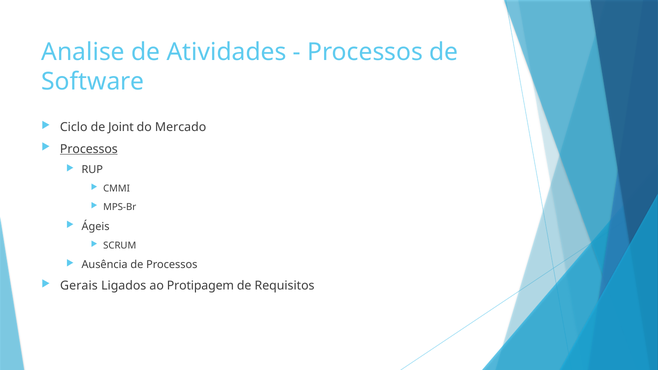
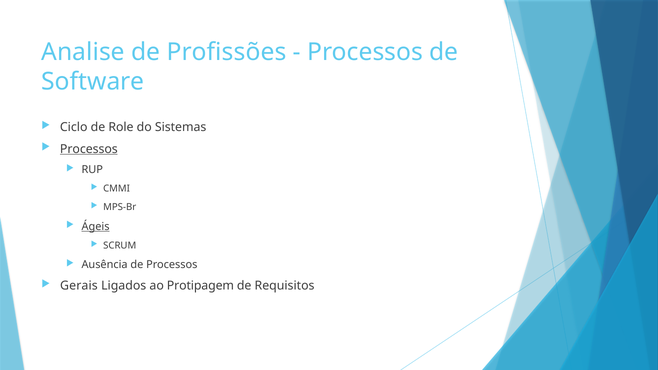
Atividades: Atividades -> Profissões (226, 52)
Joint: Joint -> Role (121, 127)
Mercado: Mercado -> Sistemas (181, 127)
Ágeis underline: none -> present (96, 227)
